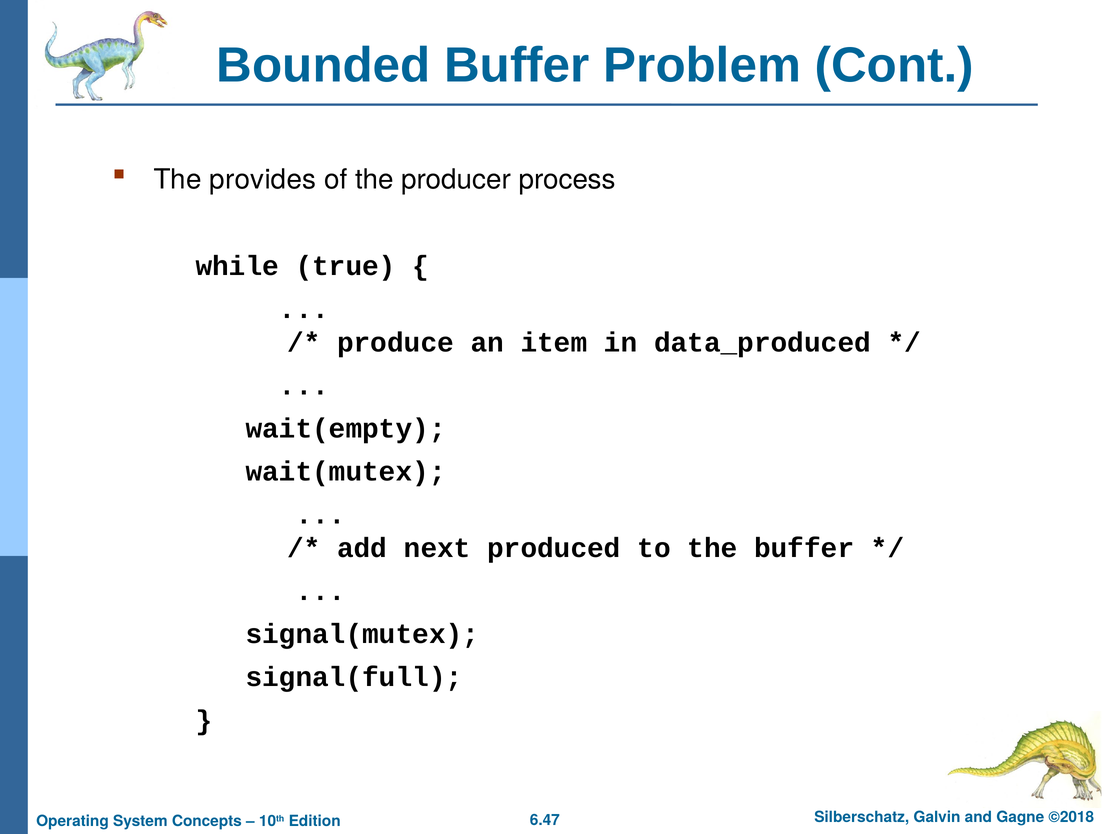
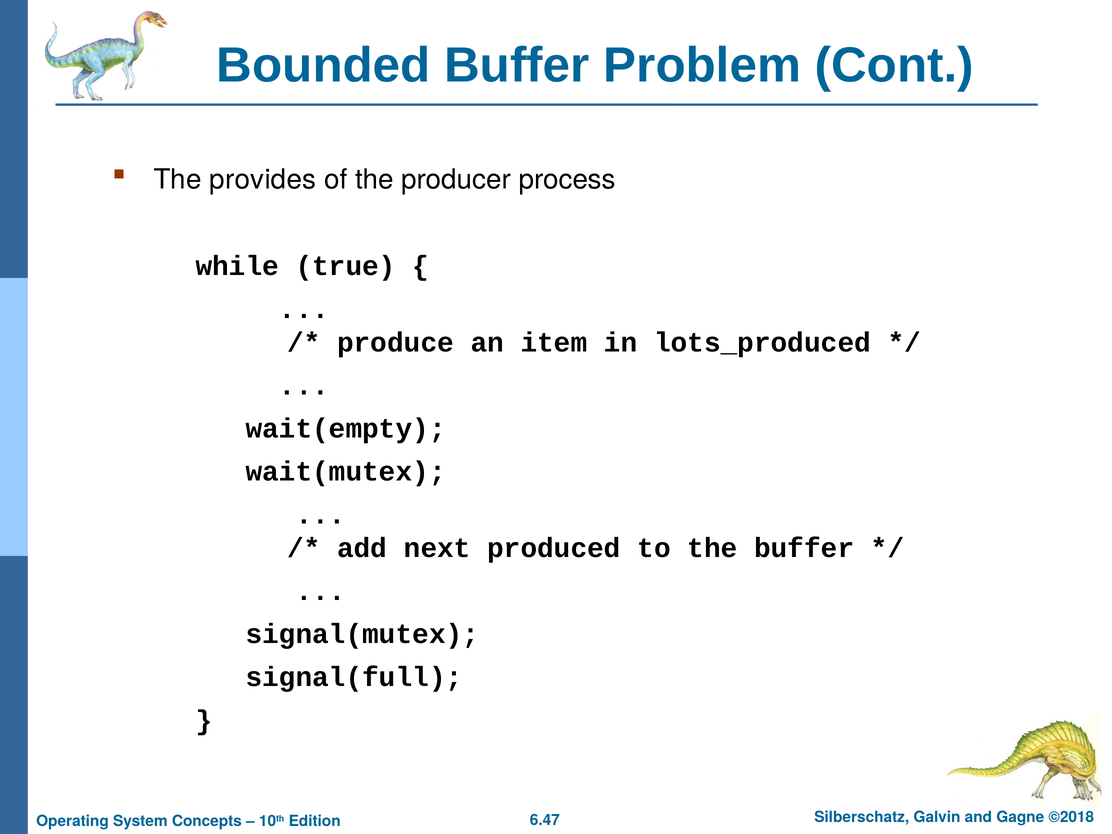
data_produced: data_produced -> lots_produced (762, 342)
